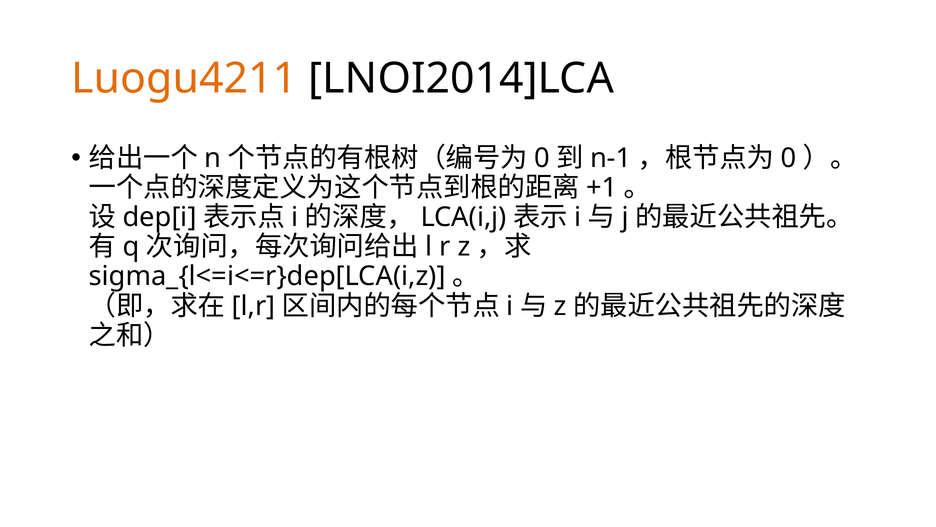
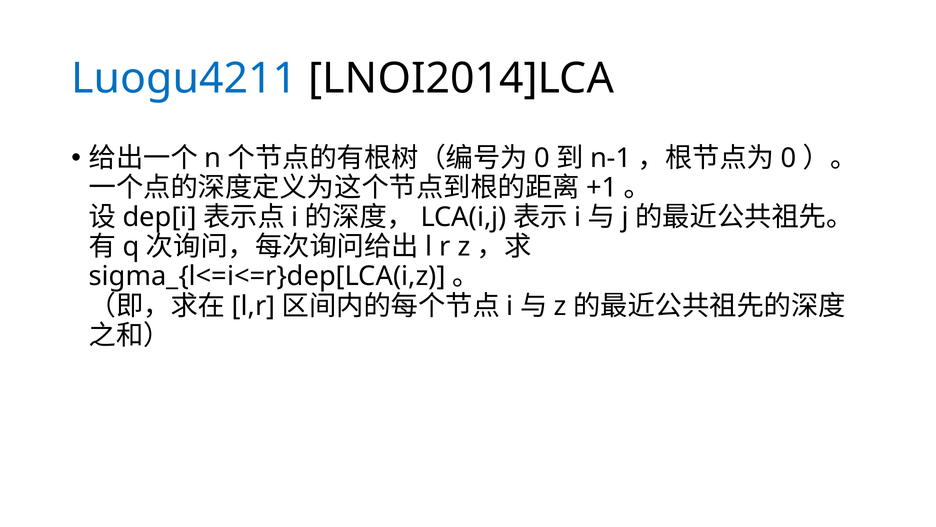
Luogu4211 colour: orange -> blue (184, 79)
